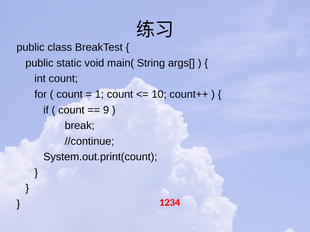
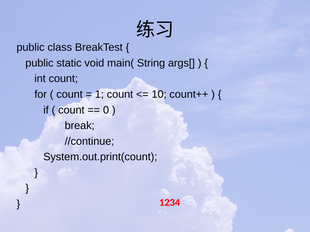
9: 9 -> 0 (106, 110)
